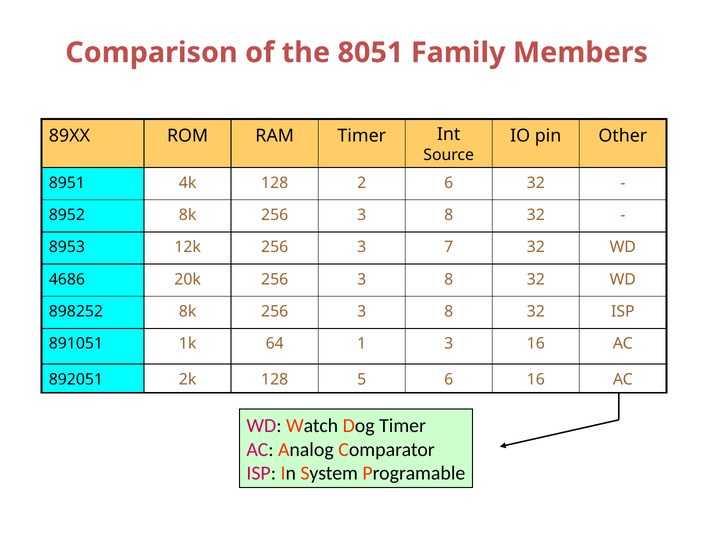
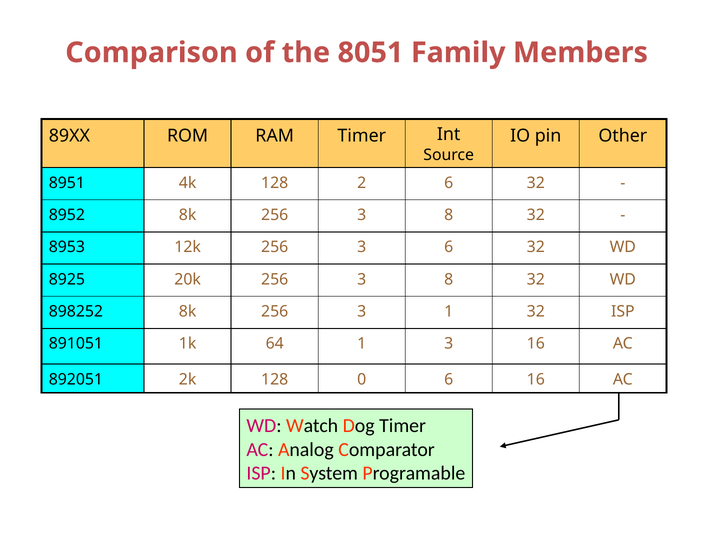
3 7: 7 -> 6 (449, 247)
4686: 4686 -> 8925 (67, 279)
8: 8 -> 1 (449, 311)
5: 5 -> 0 (362, 379)
